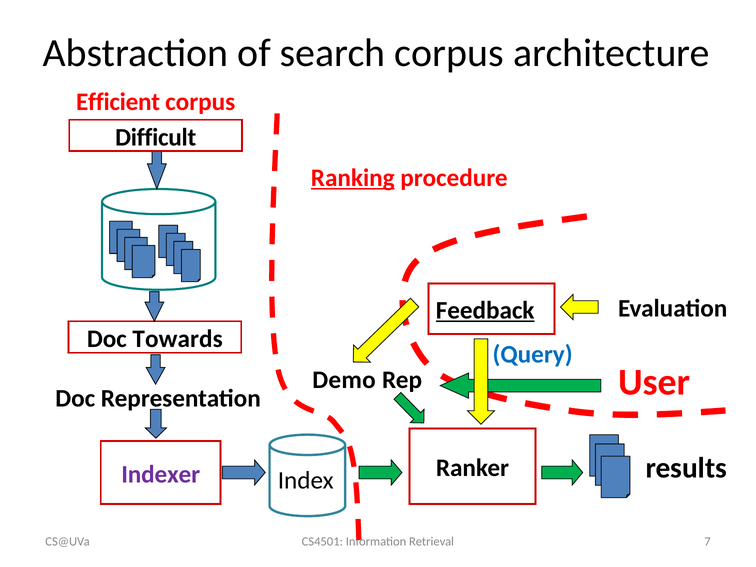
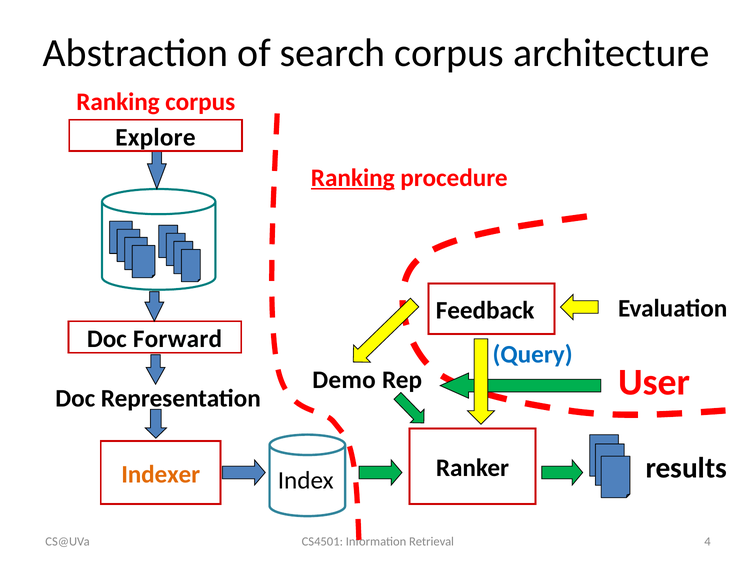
Efficient: Efficient -> Ranking (118, 102)
Difficult: Difficult -> Explore (155, 137)
Feedback underline: present -> none (485, 310)
Towards: Towards -> Forward (177, 339)
Indexer colour: purple -> orange (161, 474)
7: 7 -> 4 (708, 541)
